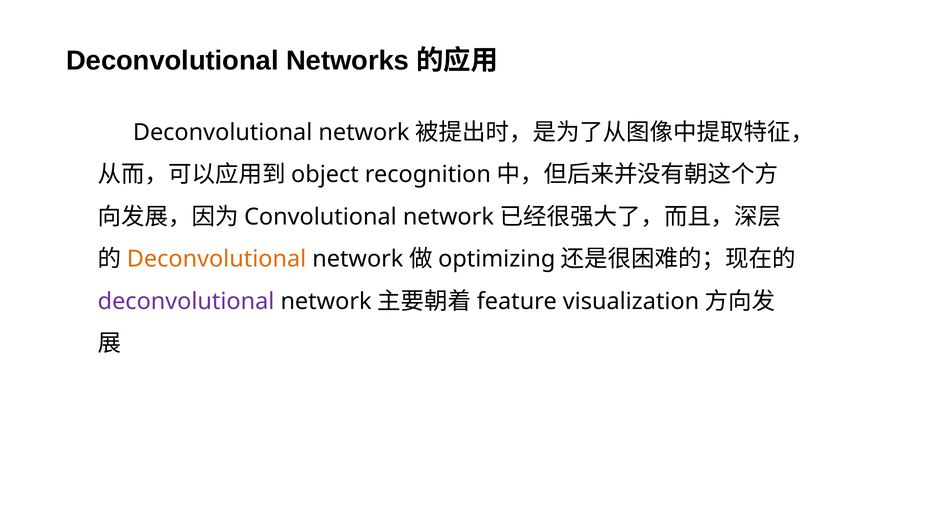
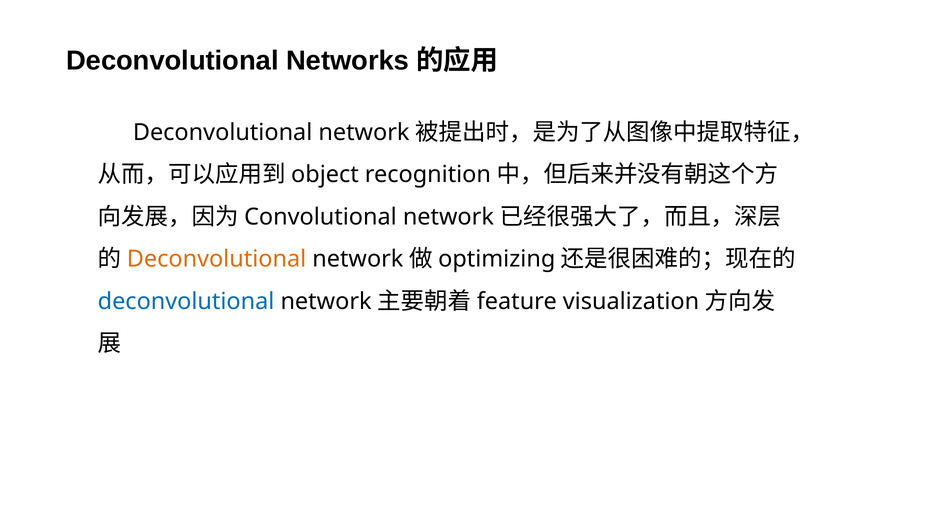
deconvolutional colour: purple -> blue (186, 301)
